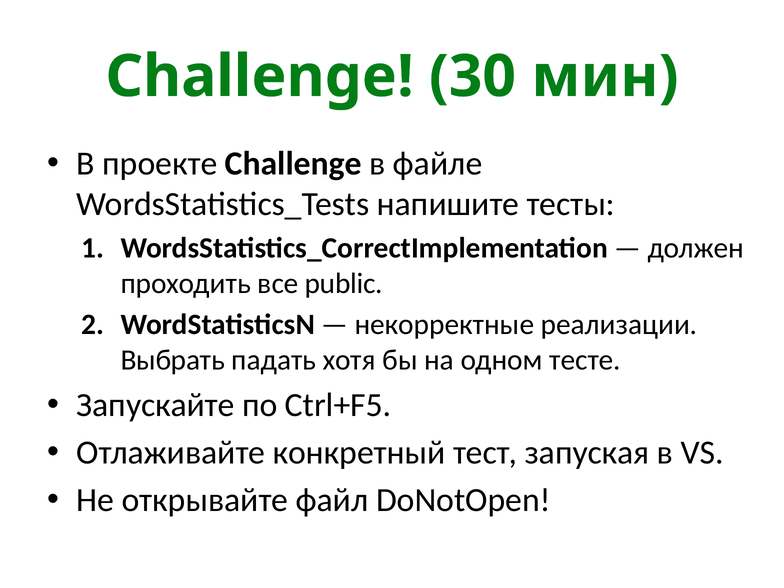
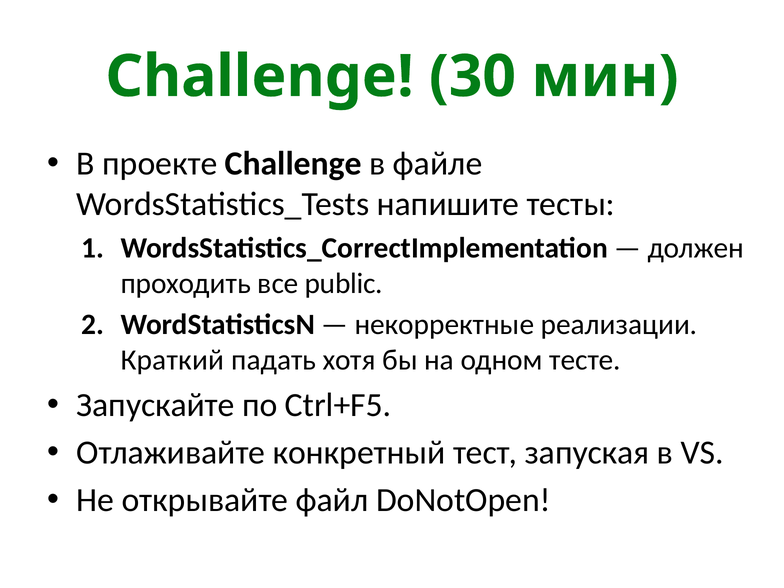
Выбрать: Выбрать -> Краткий (172, 360)
